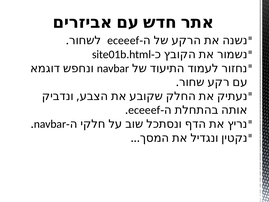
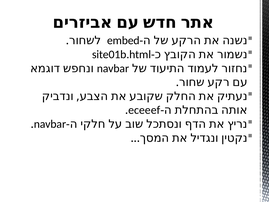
eceeef: eceeef -> embed (123, 40)
